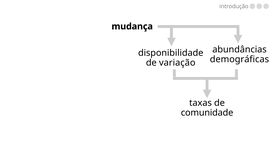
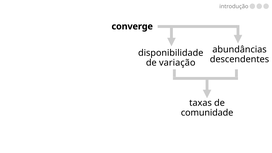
mudança: mudança -> converge (132, 26)
demográficas: demográficas -> descendentes (239, 59)
